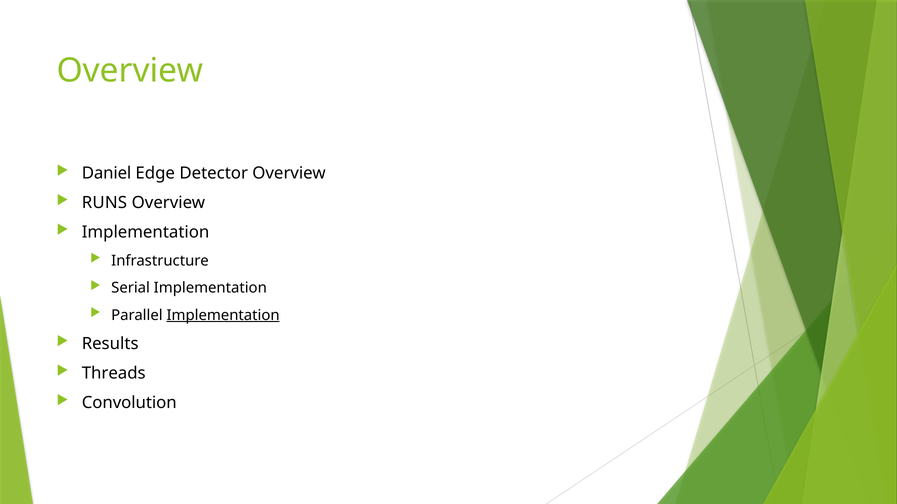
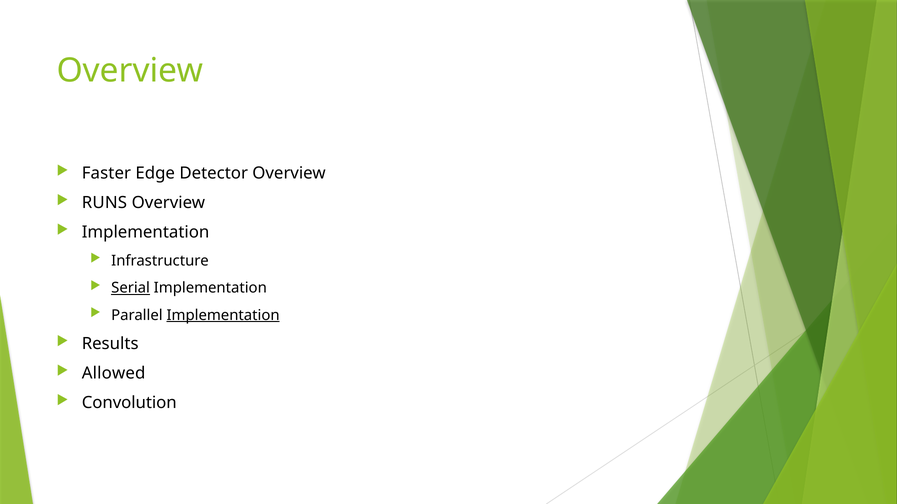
Daniel: Daniel -> Faster (106, 174)
Serial underline: none -> present (131, 288)
Threads: Threads -> Allowed (114, 374)
